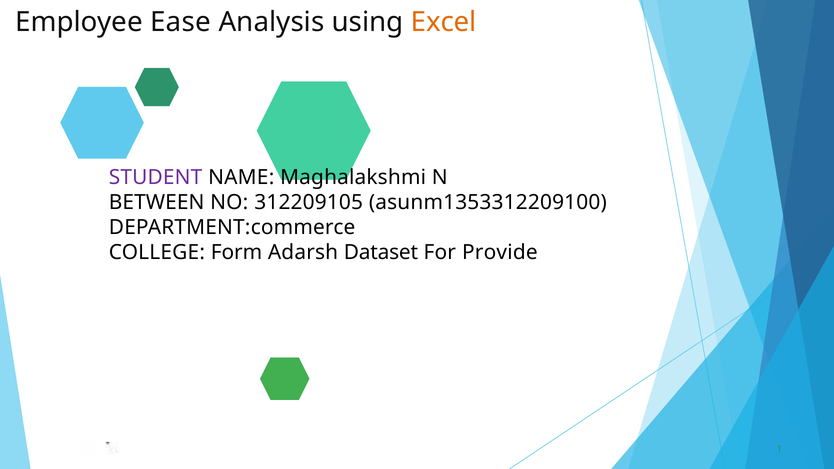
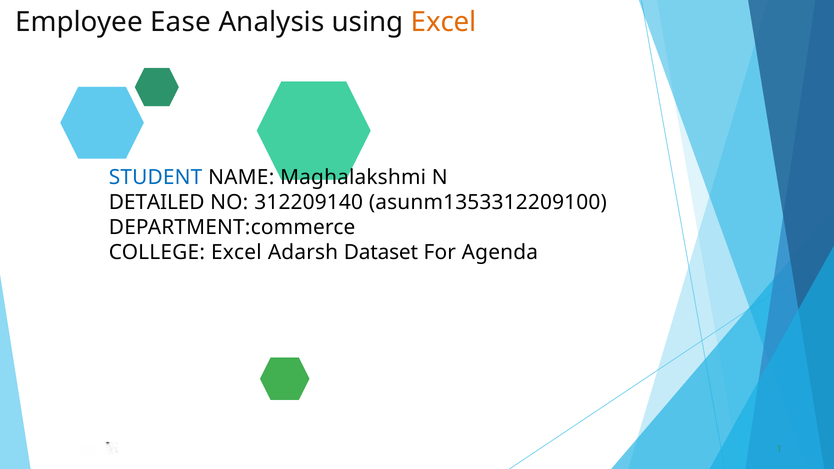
STUDENT colour: purple -> blue (156, 177)
BETWEEN: BETWEEN -> DETAILED (157, 202)
312209105: 312209105 -> 312209140 (309, 202)
COLLEGE Form: Form -> Excel (236, 252)
Provide: Provide -> Agenda (500, 252)
